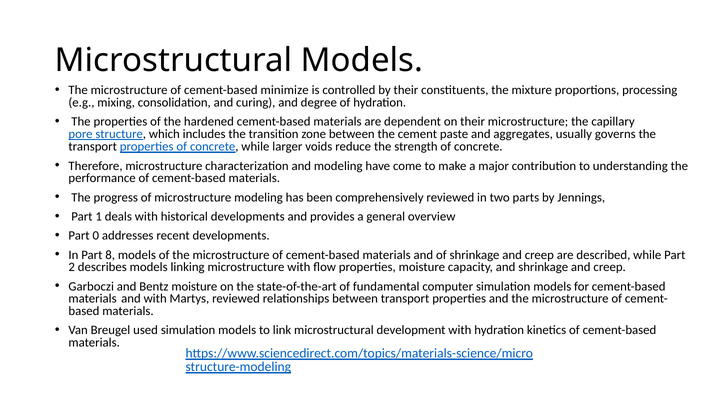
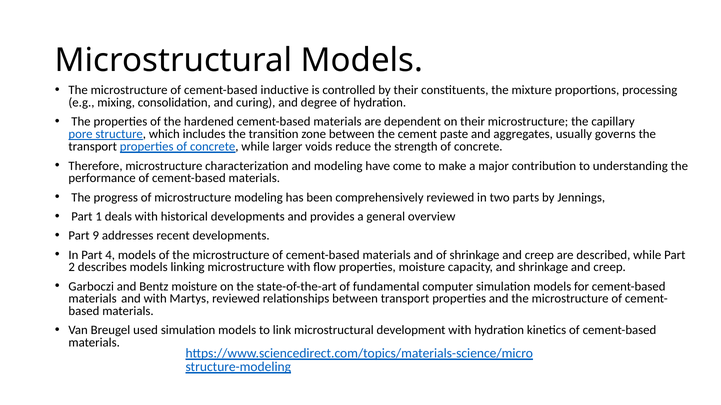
minimize: minimize -> inductive (285, 90)
0: 0 -> 9 (96, 236)
8: 8 -> 4 (110, 255)
